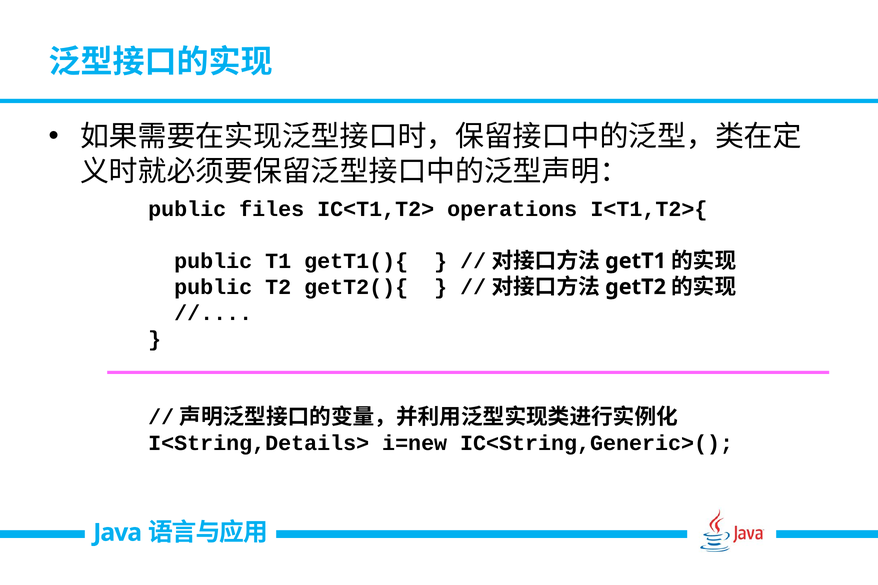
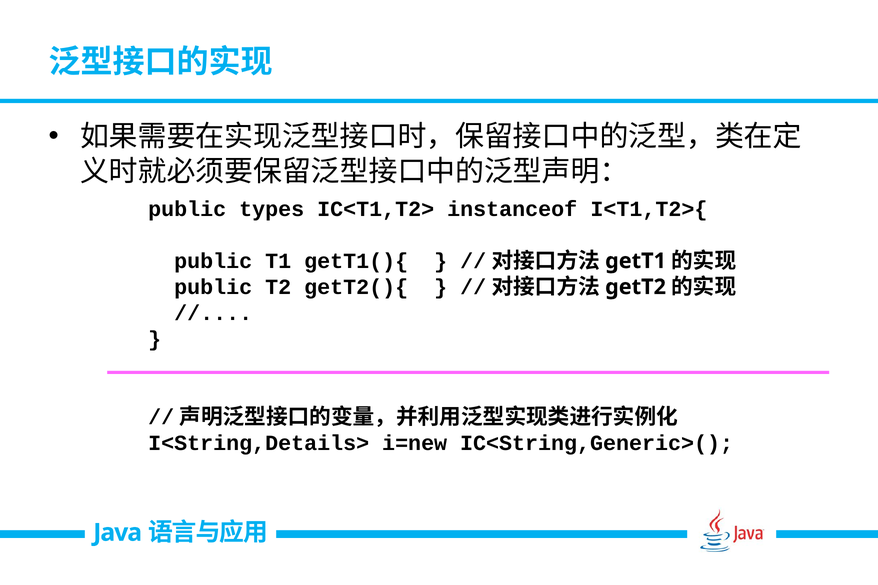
files: files -> types (272, 209)
operations: operations -> instanceof (512, 209)
